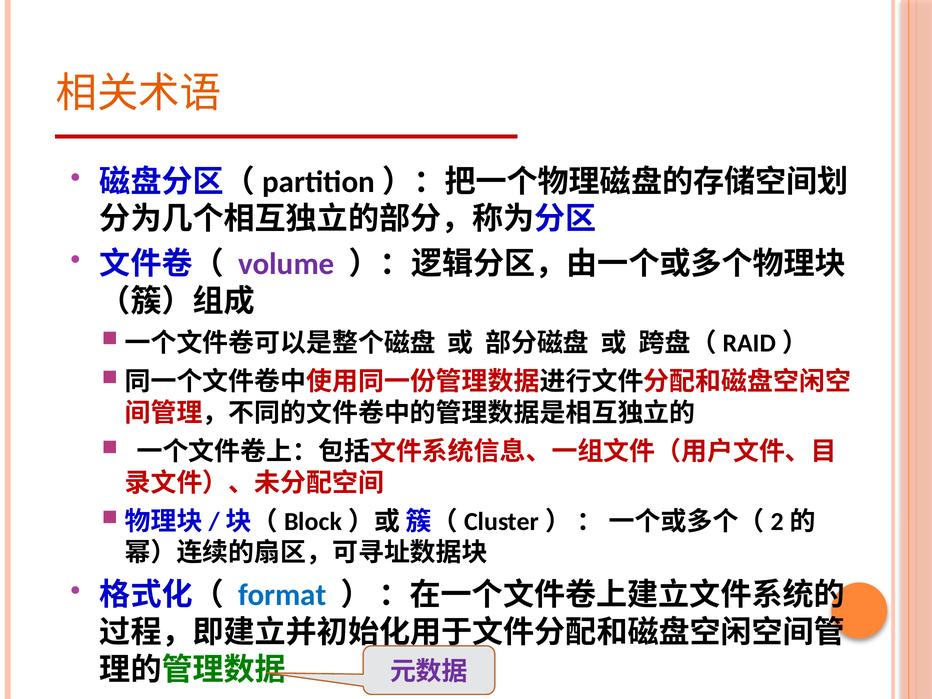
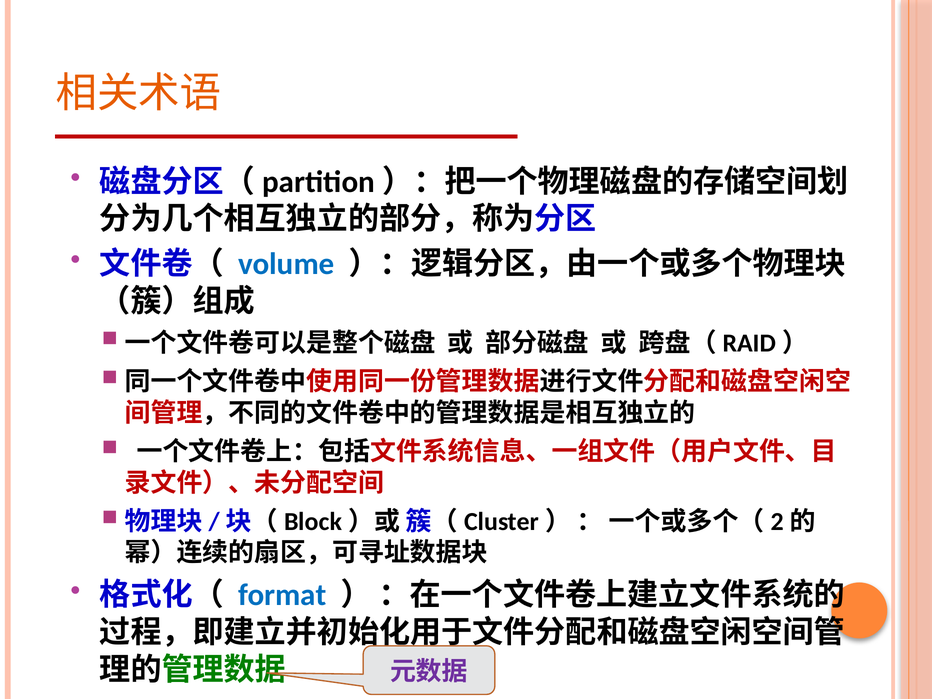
volume colour: purple -> blue (286, 264)
